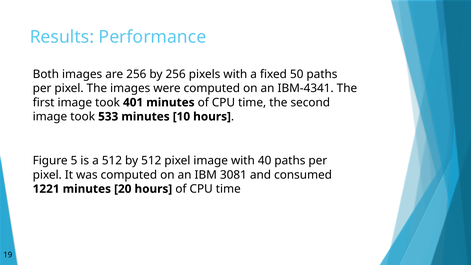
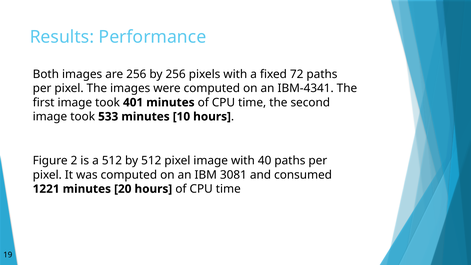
50: 50 -> 72 (297, 74)
5: 5 -> 2 (74, 161)
